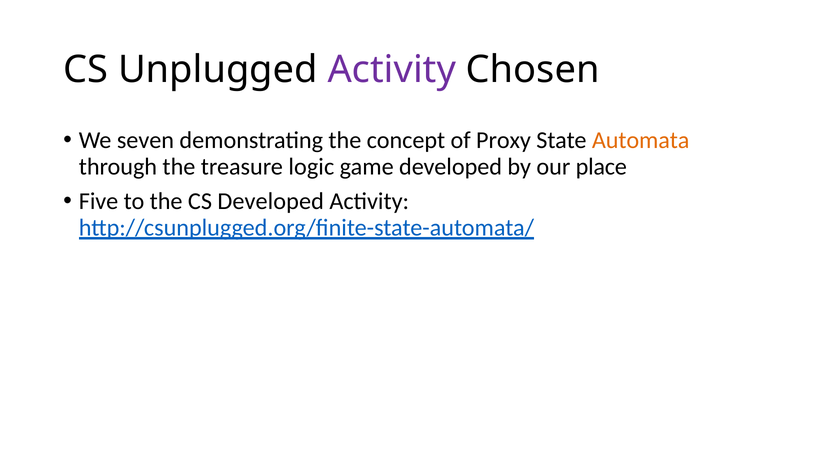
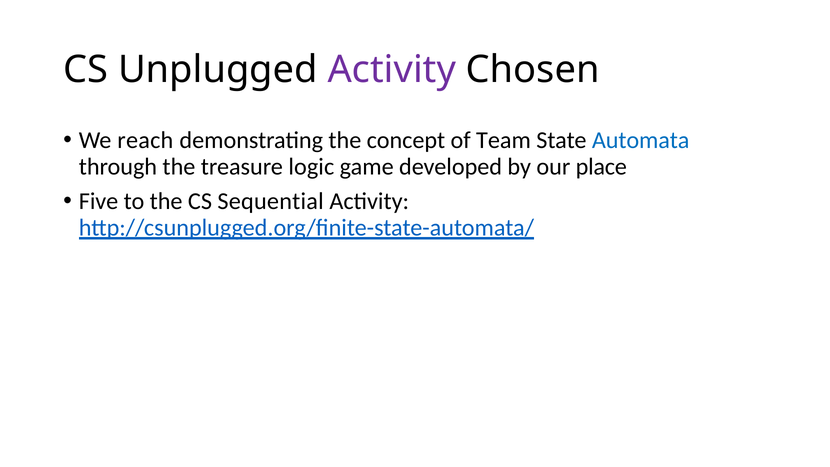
seven: seven -> reach (145, 140)
Proxy: Proxy -> Team (503, 140)
Automata colour: orange -> blue (641, 140)
CS Developed: Developed -> Sequential (271, 201)
